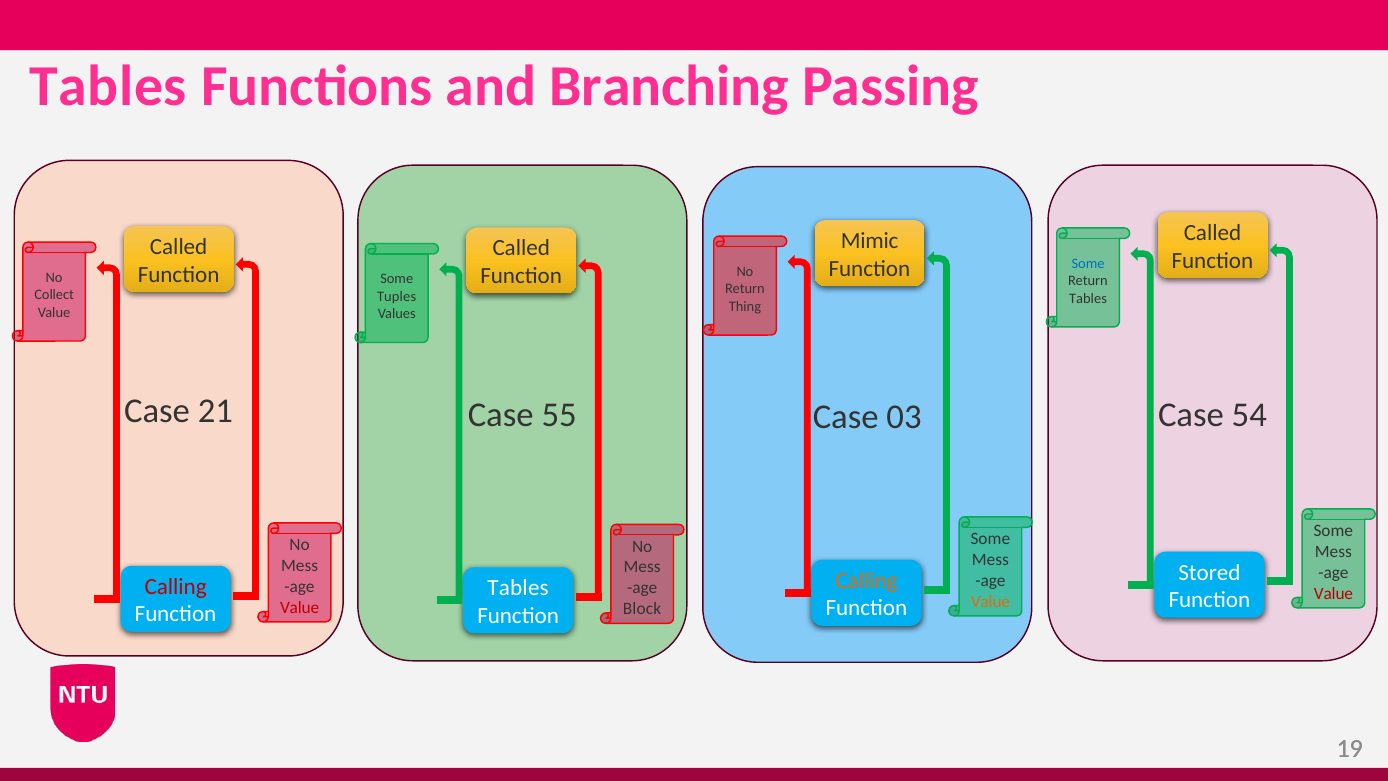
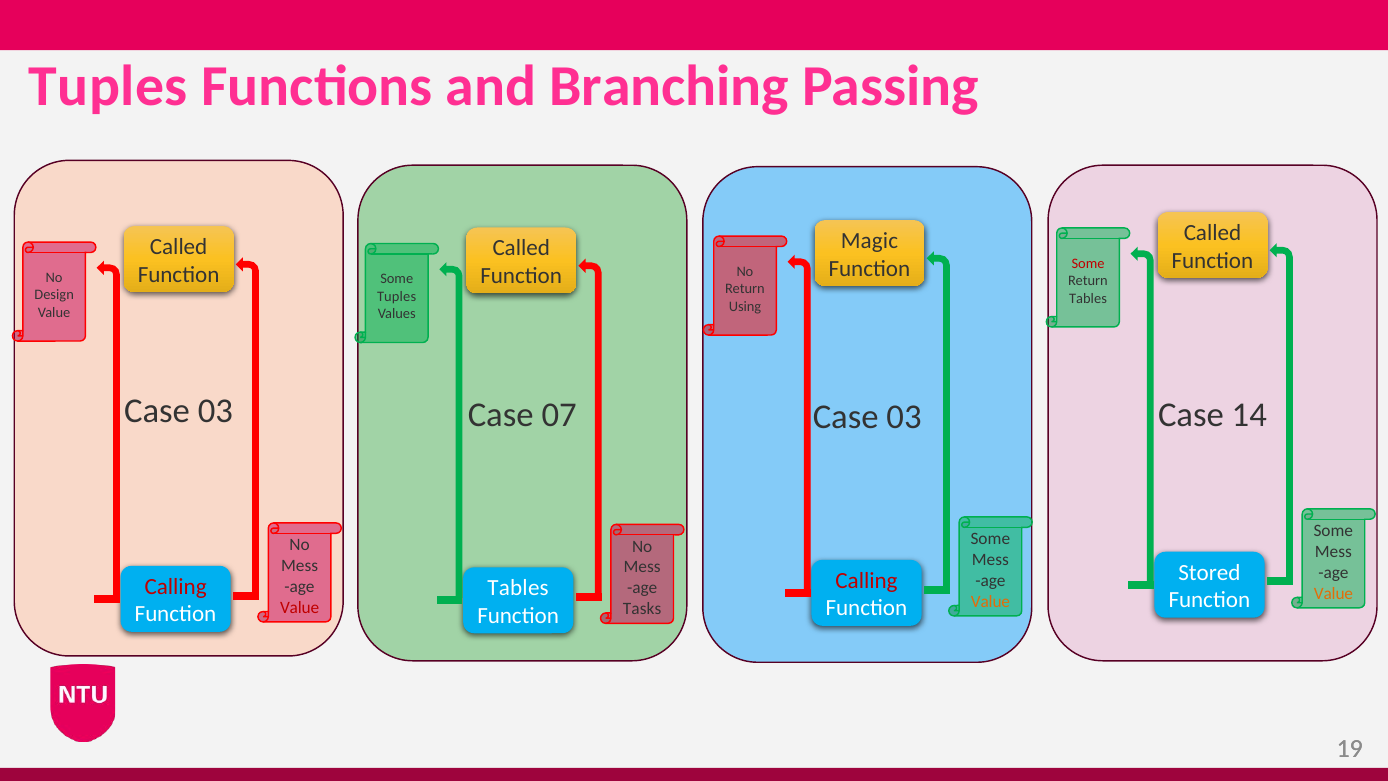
Tables: Tables -> Tuples (108, 86)
Mimic: Mimic -> Magic (869, 241)
Some colour: blue -> red (1088, 264)
Collect: Collect -> Design (54, 295)
Thing: Thing -> Using (745, 306)
21: 21 -> 03 (215, 410)
55: 55 -> 07 (559, 415)
54: 54 -> 14 (1249, 415)
Calling colour: orange -> red (866, 580)
Value colour: red -> orange (1334, 593)
Block: Block -> Tasks (642, 609)
